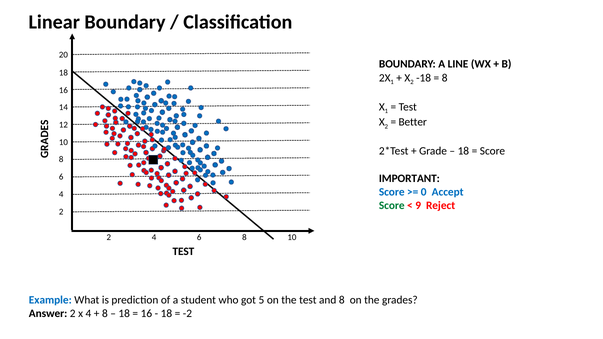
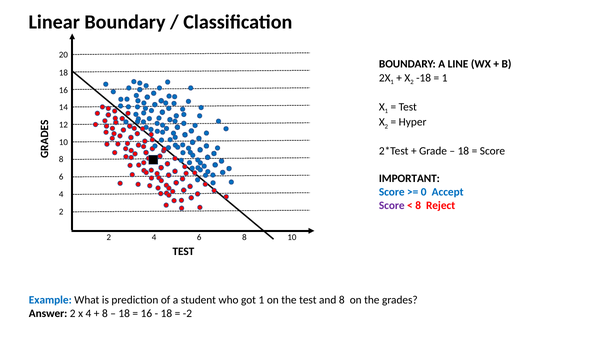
8: 8 -> 1 (445, 78)
Better: Better -> Hyper (413, 122)
Score colour: green -> purple (392, 206)
9: 9 -> 8 (418, 206)
got 5: 5 -> 1 (261, 300)
